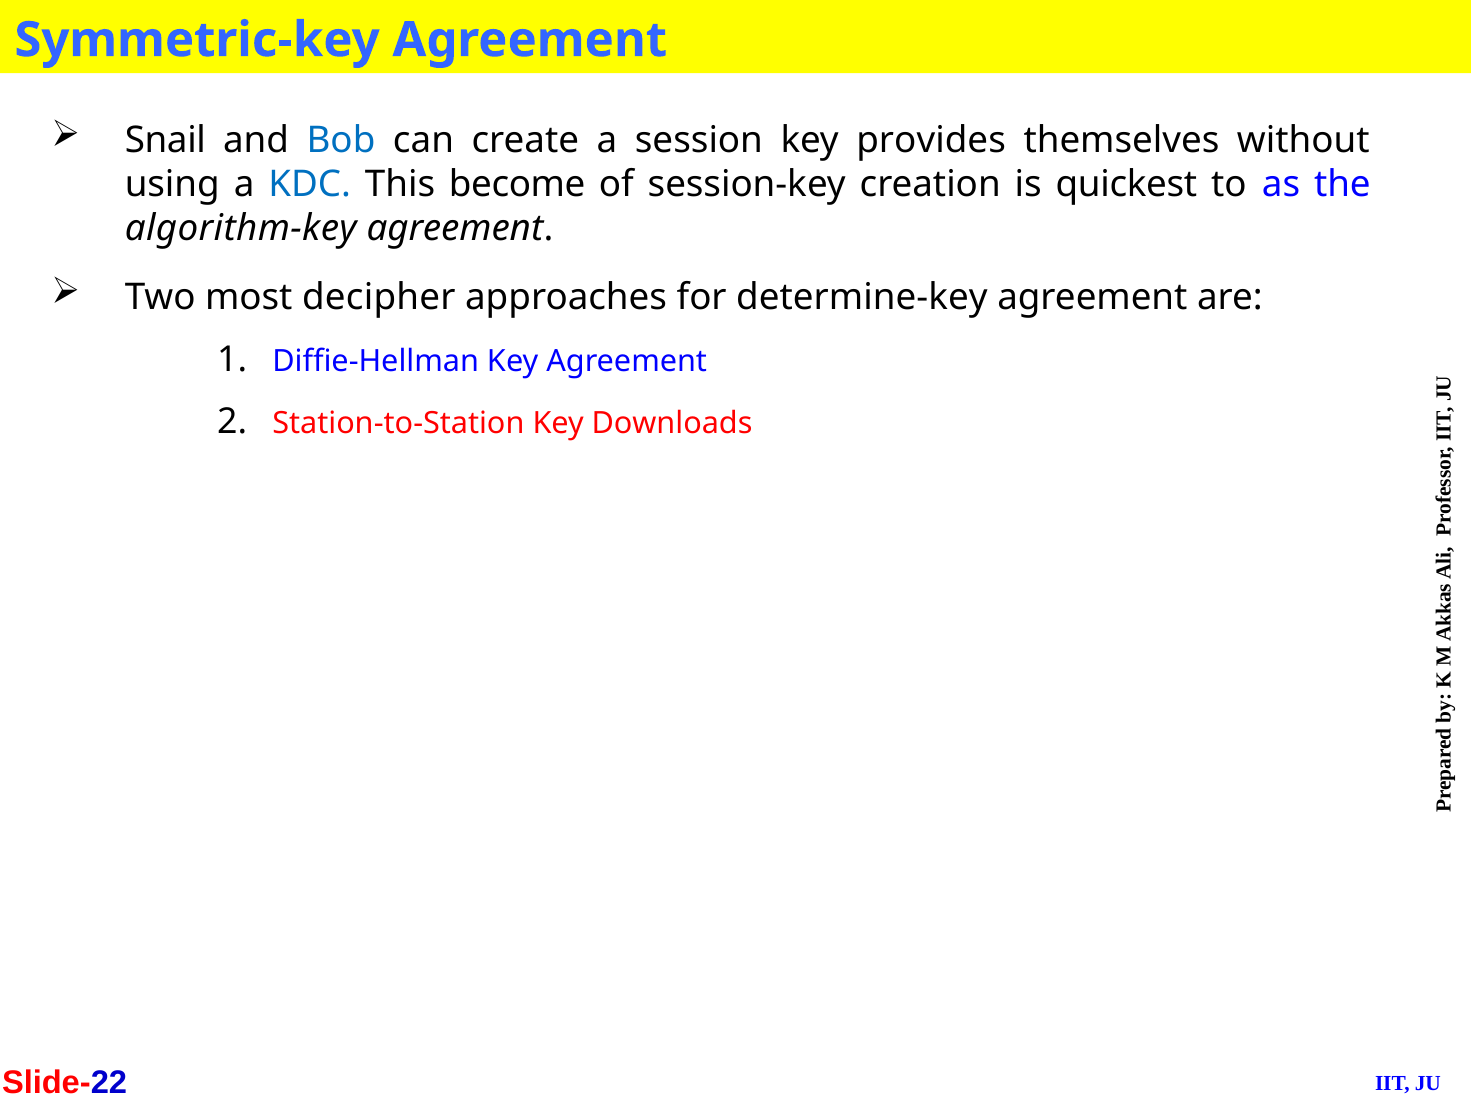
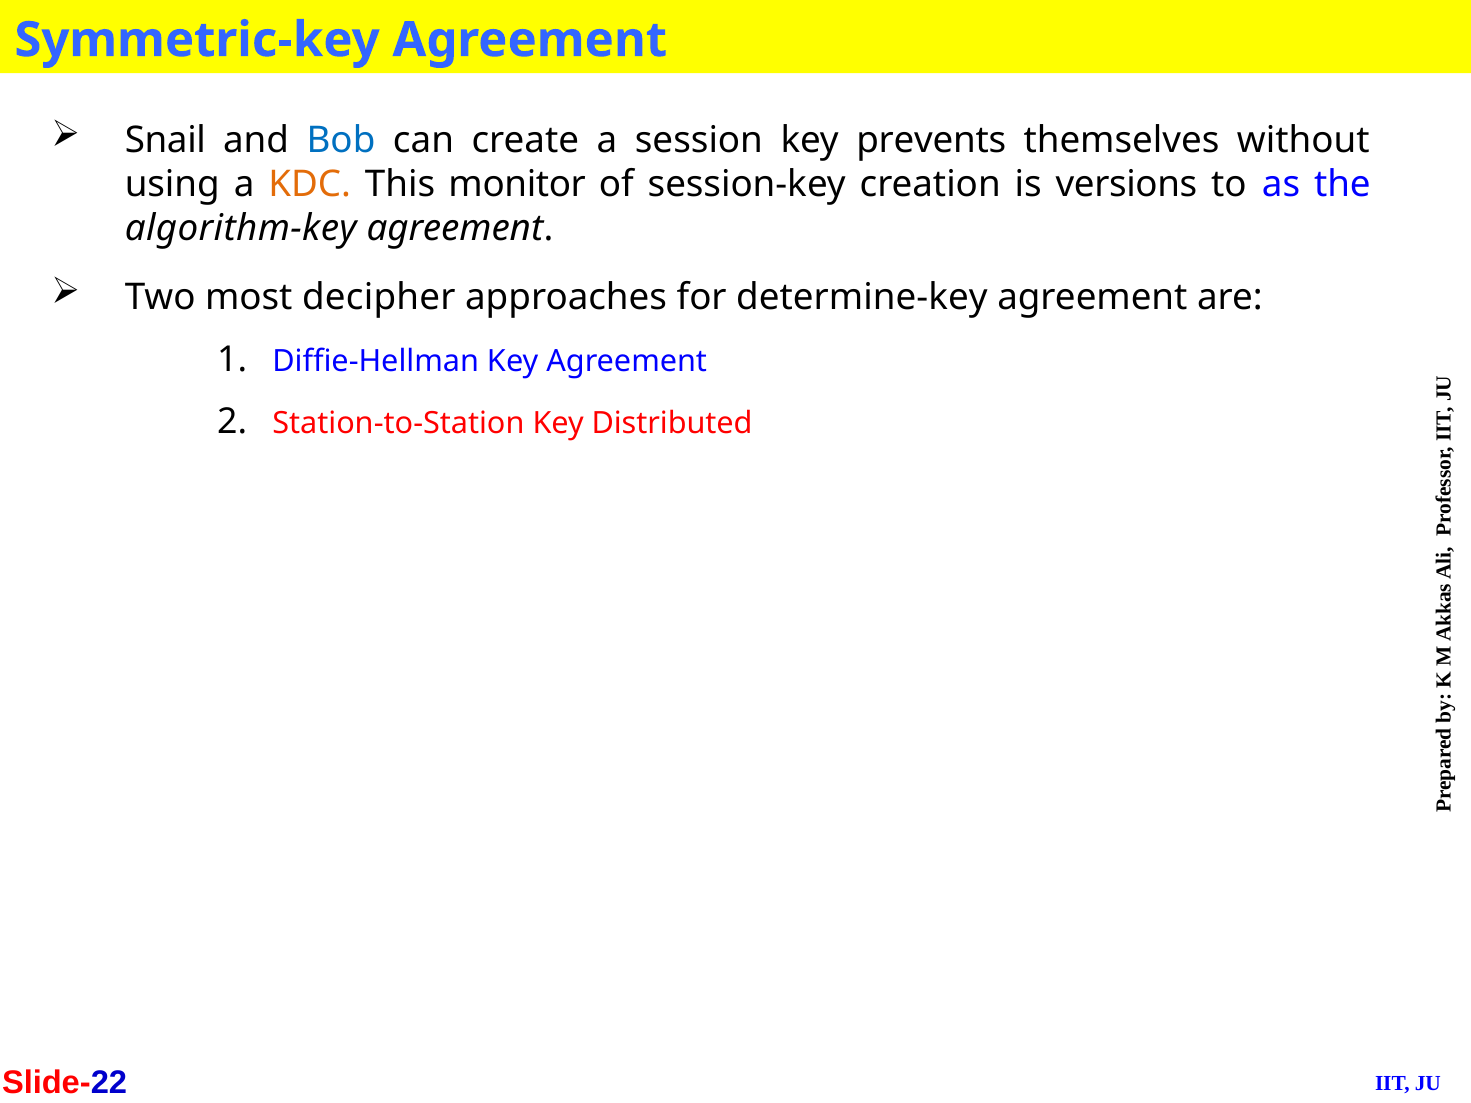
provides: provides -> prevents (931, 140)
KDC colour: blue -> orange (310, 184)
become: become -> monitor (517, 184)
quickest: quickest -> versions (1126, 184)
Downloads: Downloads -> Distributed (672, 423)
